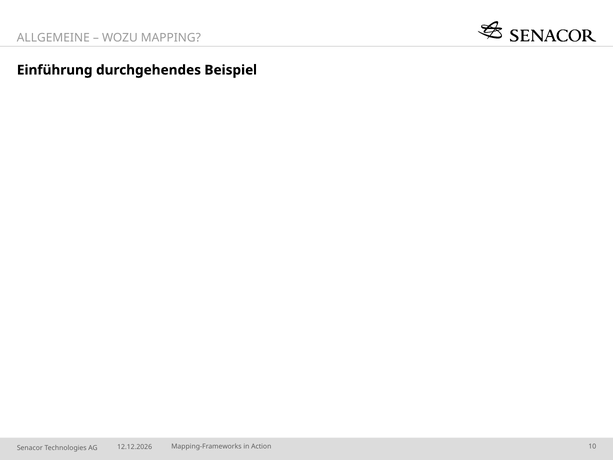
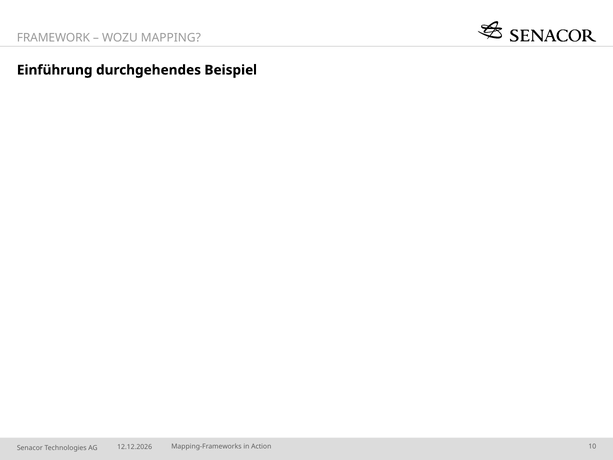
ALLGEMEINE: ALLGEMEINE -> FRAMEWORK (53, 38)
